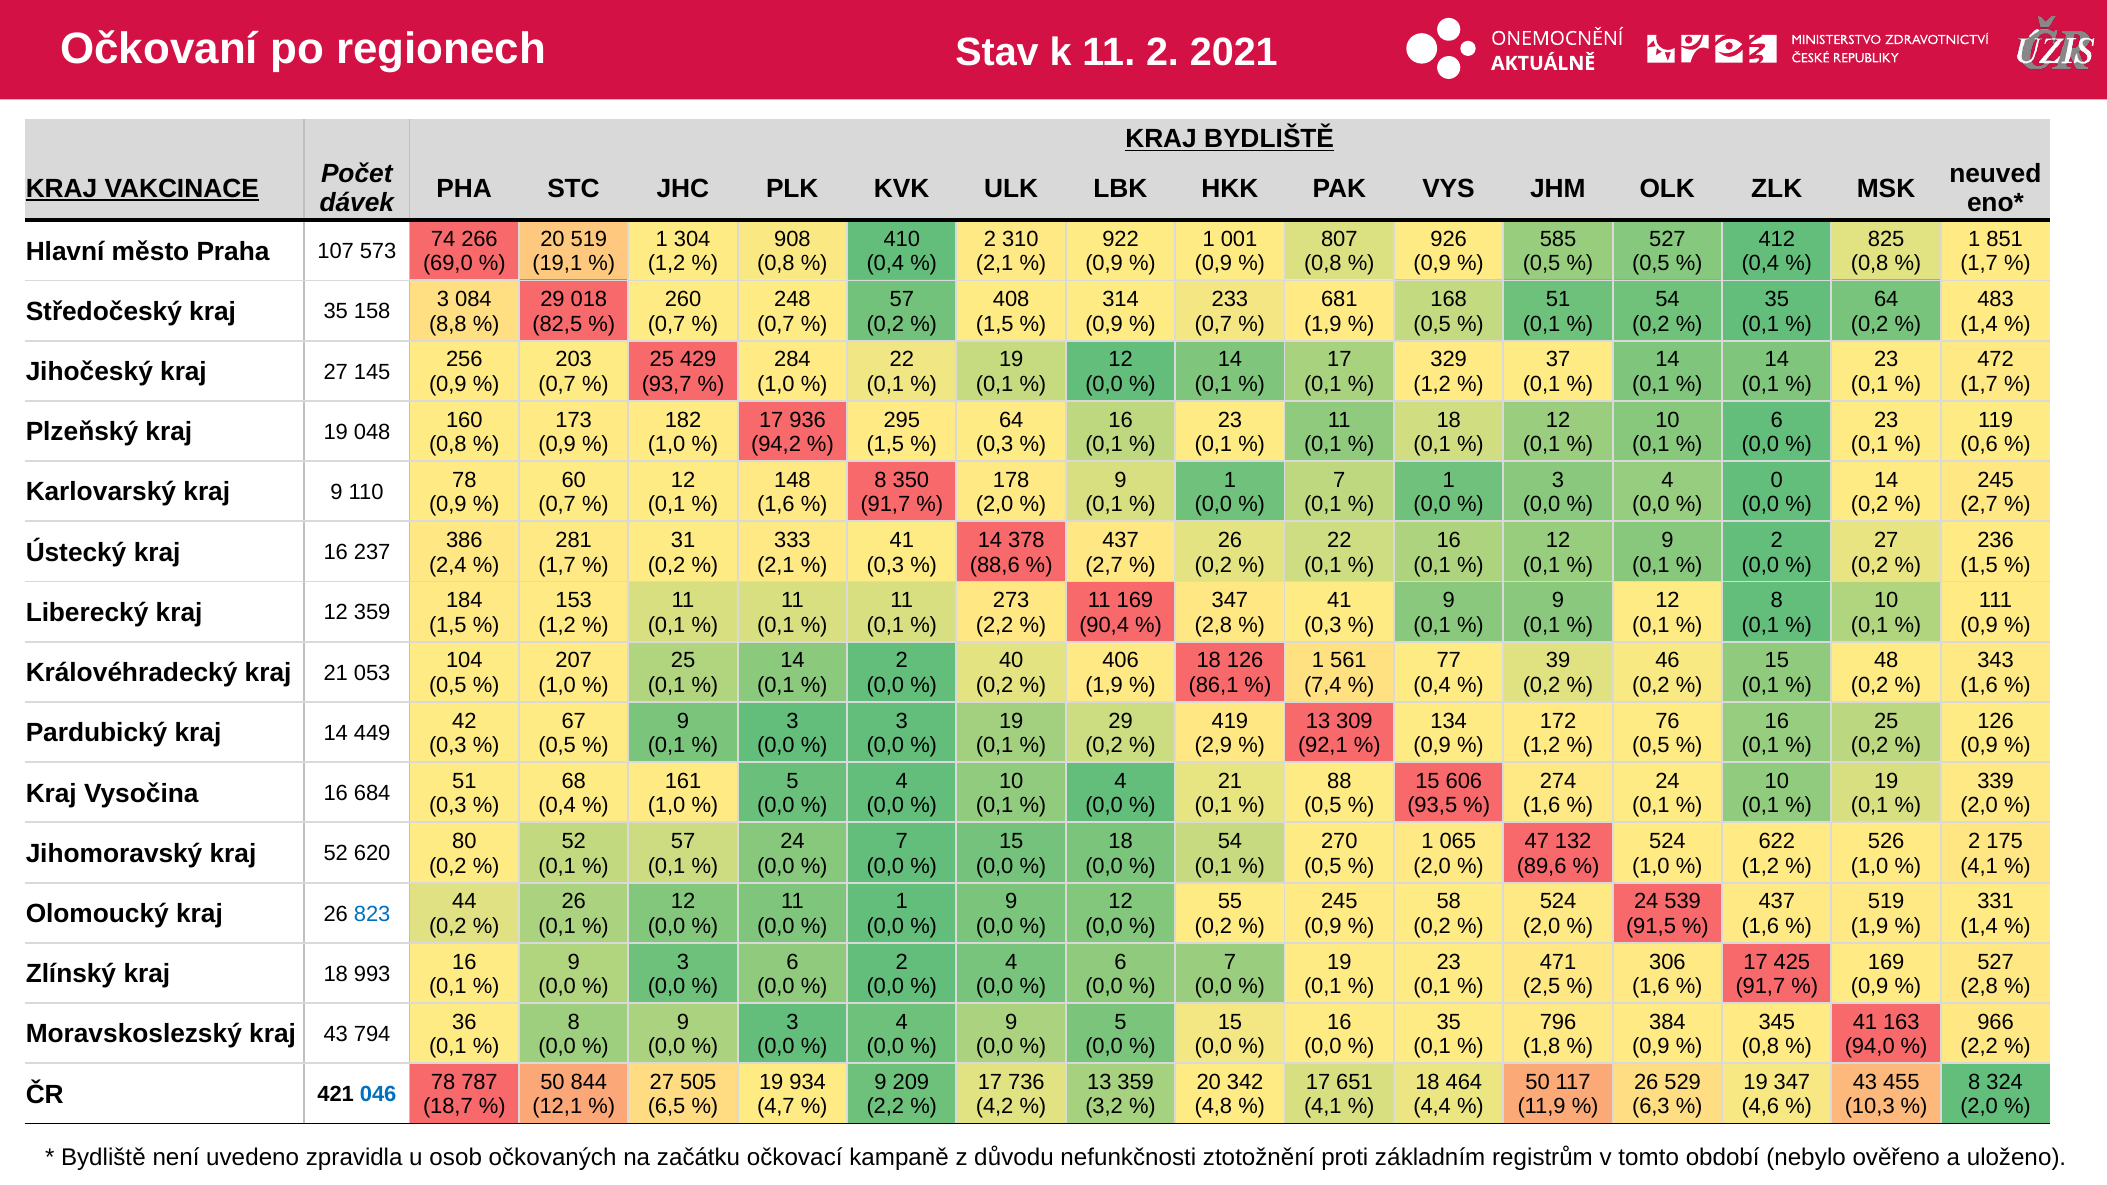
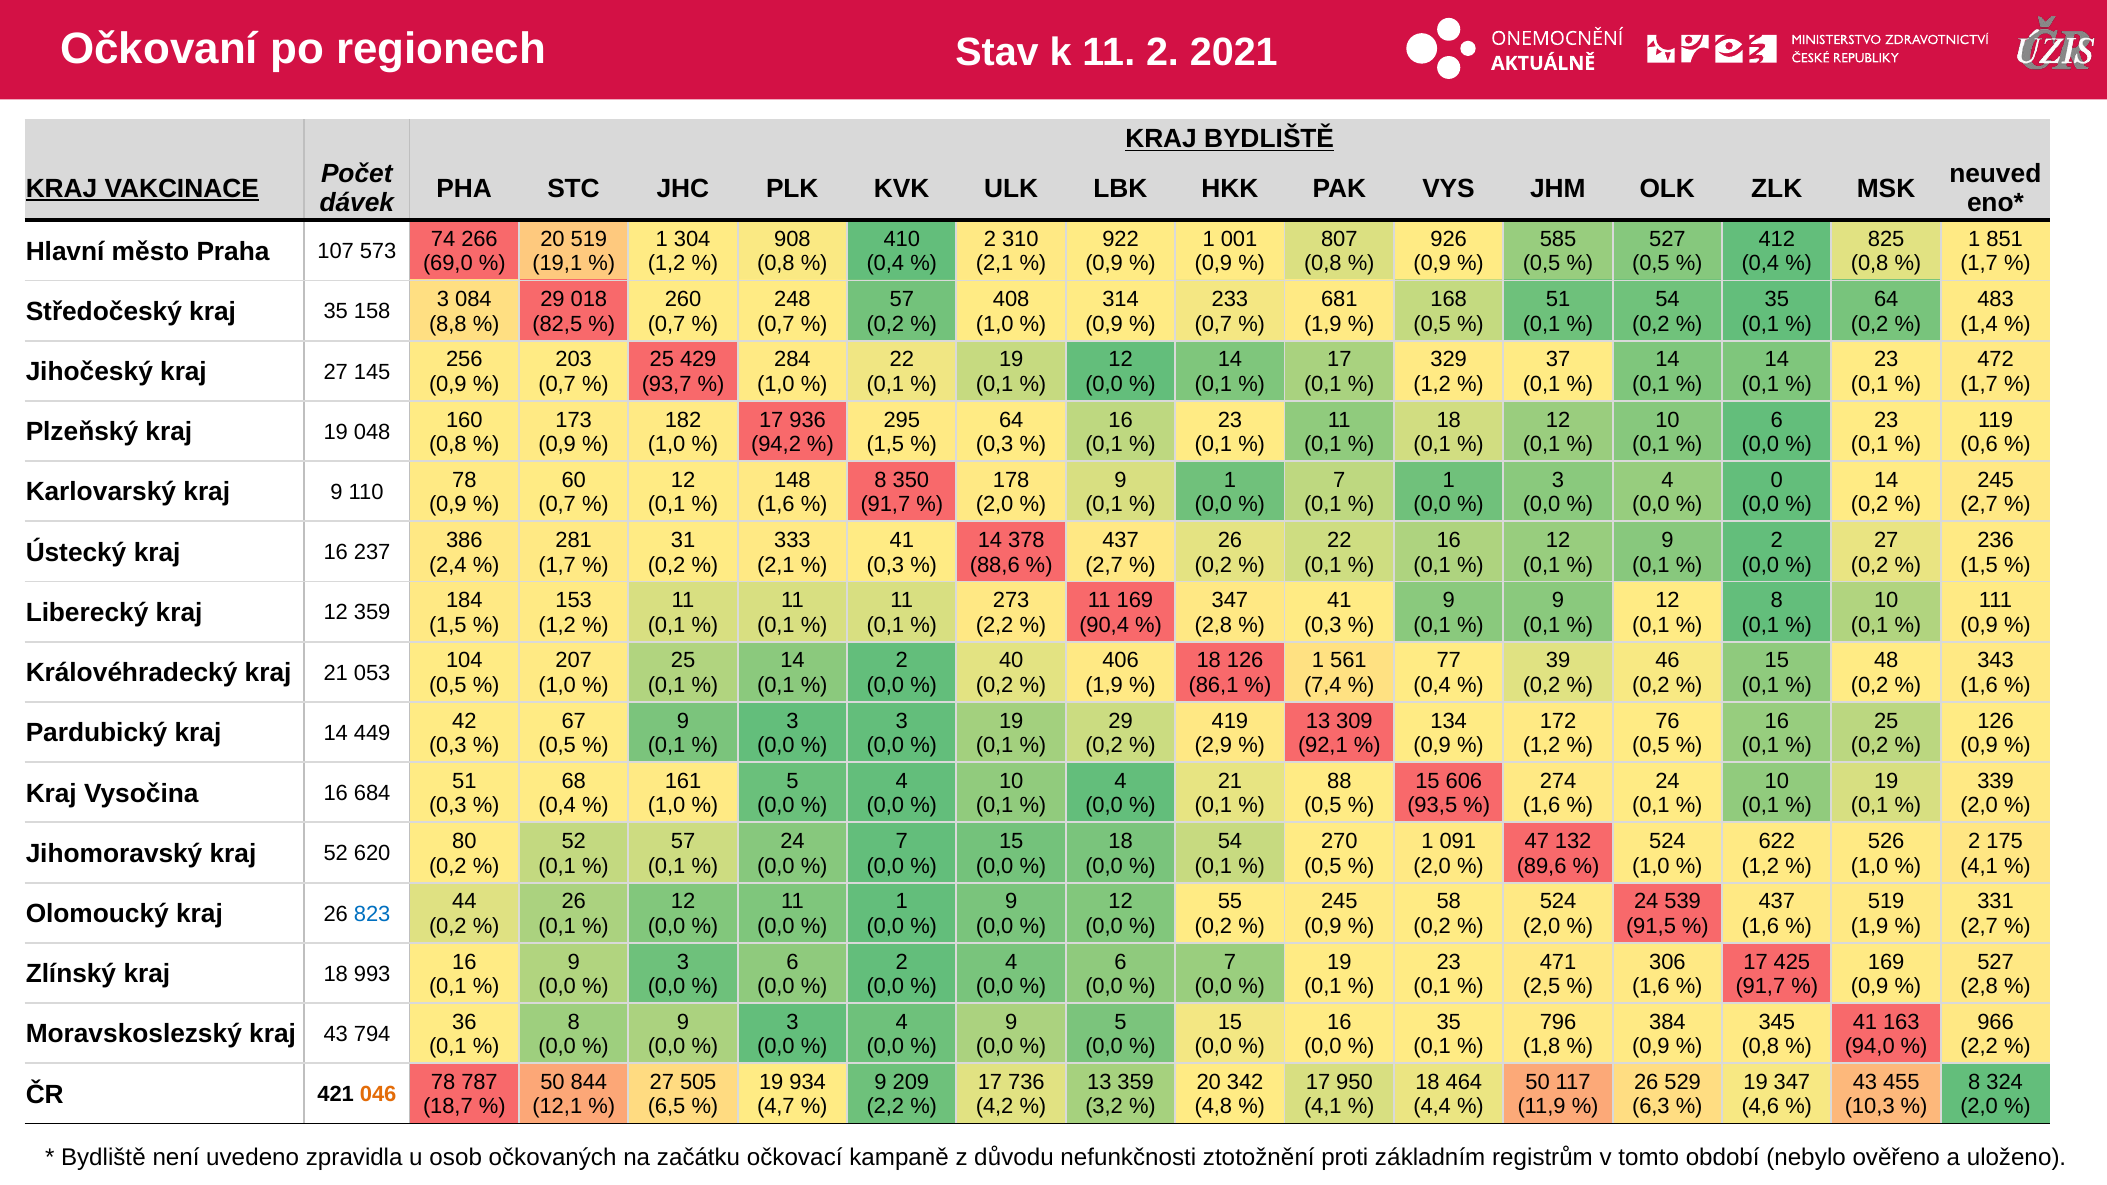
1,5: 1,5 -> 1,0 (995, 324)
065: 065 -> 091 (1458, 841)
1,4: 1,4 -> 2,7 (1979, 926)
651: 651 -> 950 (1354, 1082)
046 colour: blue -> orange (378, 1095)
